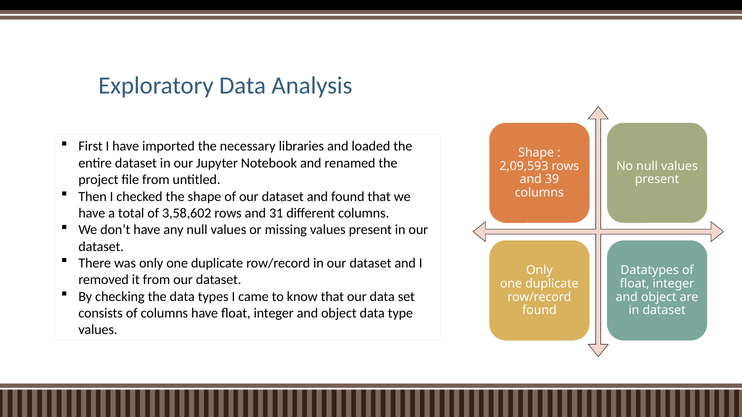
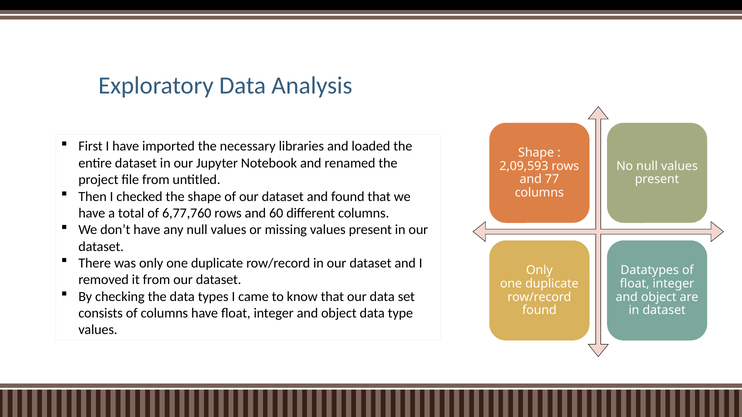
39: 39 -> 77 (552, 180)
3,58,602: 3,58,602 -> 6,77,760 (187, 213)
31: 31 -> 60 (276, 213)
